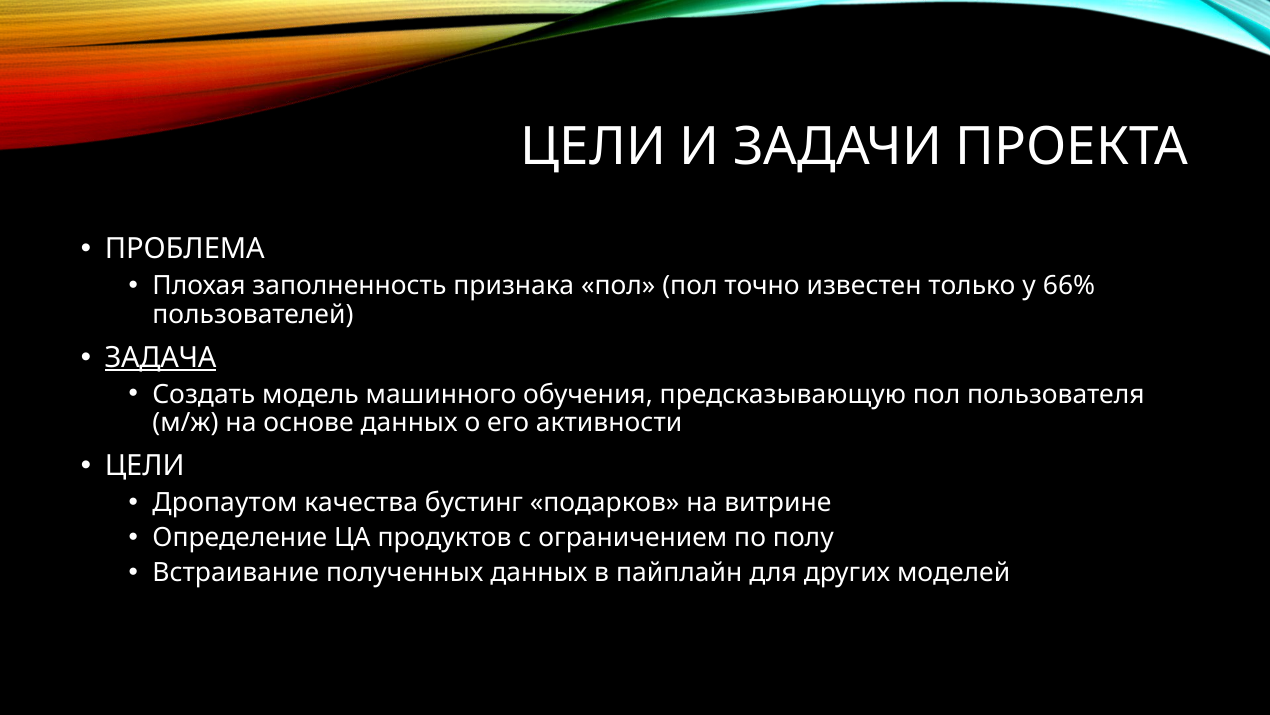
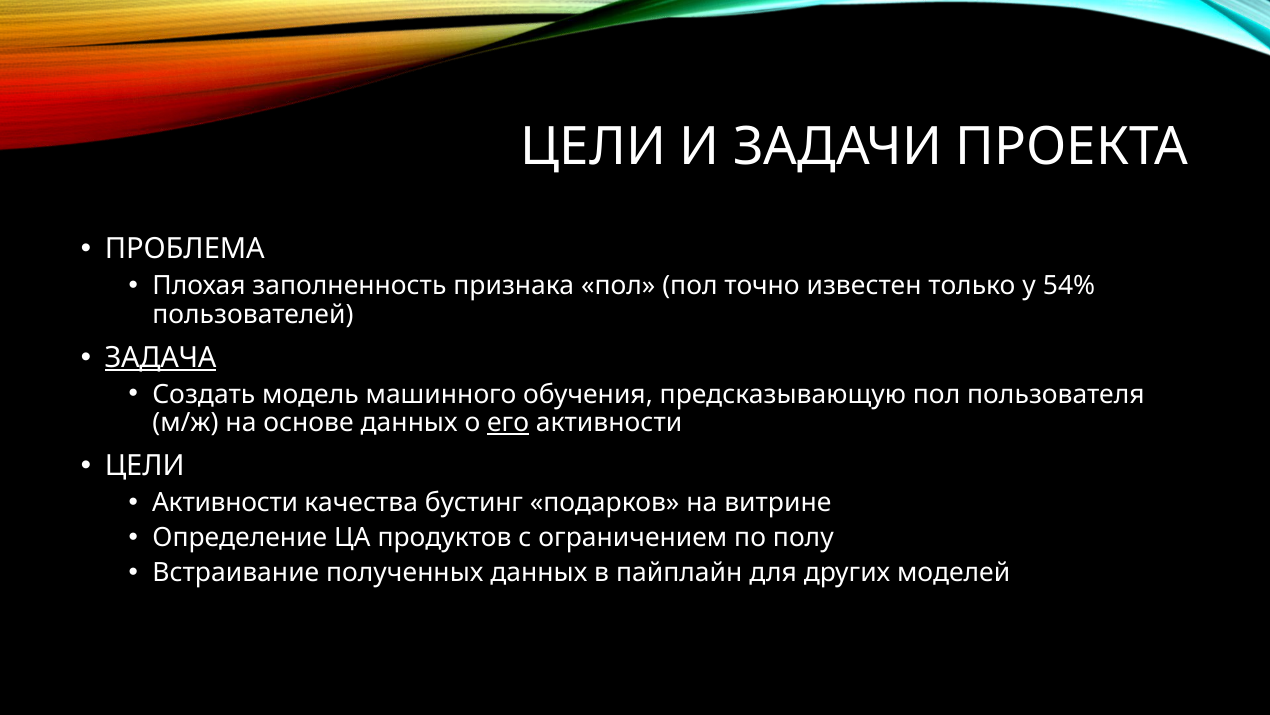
66%: 66% -> 54% (1069, 286)
его underline: none -> present (508, 423)
Дропаутом: Дропаутом -> Активности (225, 502)
